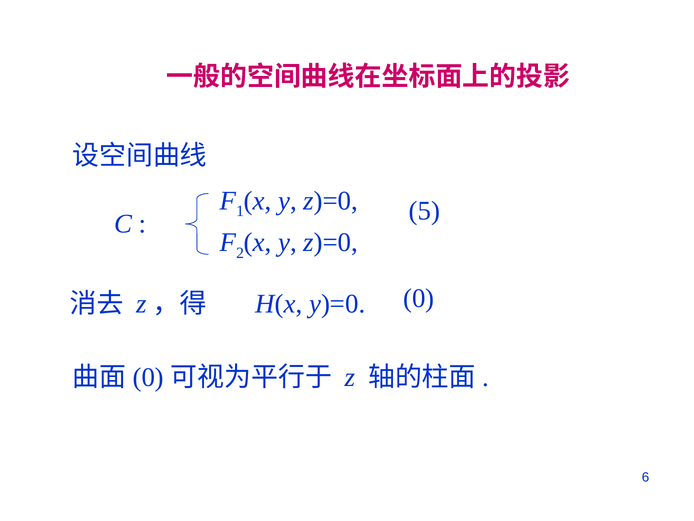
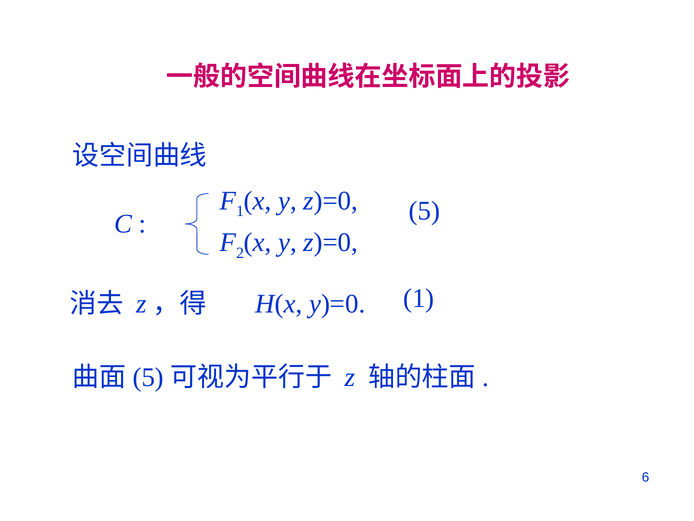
y)=0 0: 0 -> 1 (419, 298)
0: 0 -> 5 (148, 377)
